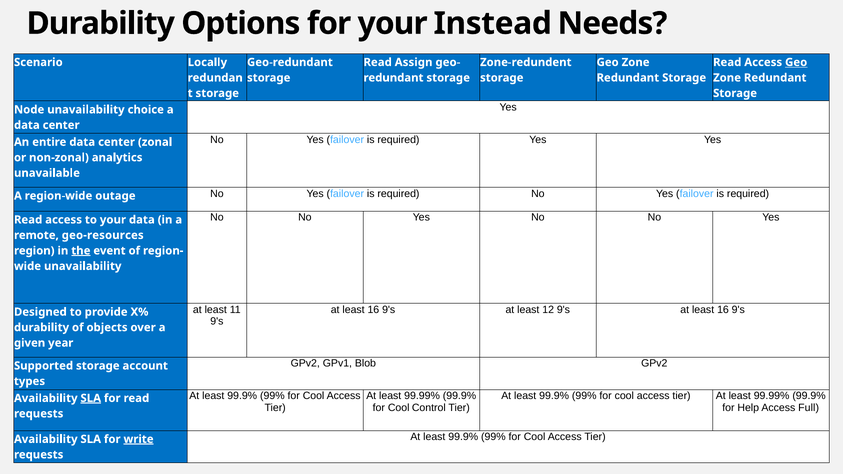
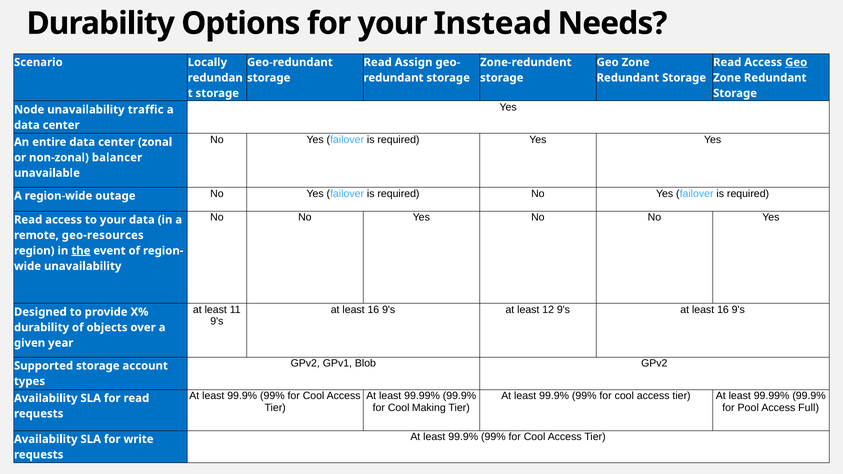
choice: choice -> traffic (146, 110)
analytics: analytics -> balancer (117, 158)
SLA underline: present -> none (91, 398)
Control: Control -> Making (429, 408)
Help: Help -> Pool (748, 408)
write underline: present -> none (139, 439)
